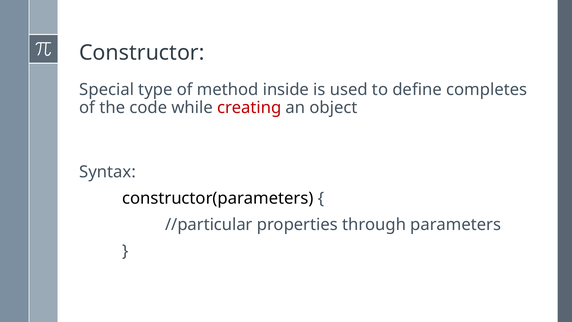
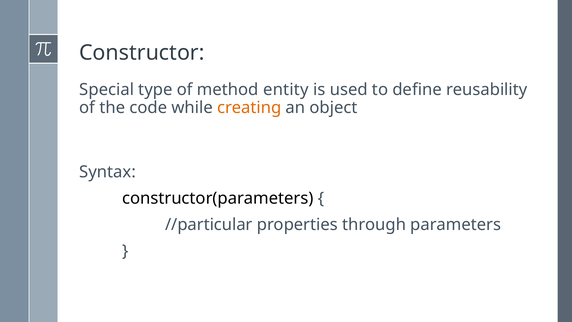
inside: inside -> entity (286, 90)
completes: completes -> reusability (487, 90)
creating colour: red -> orange (249, 108)
